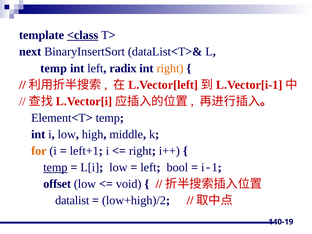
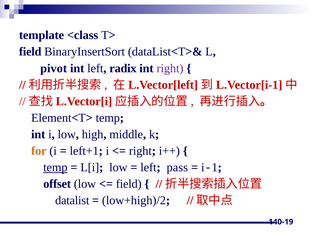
<class underline: present -> none (83, 35)
next: next -> field (30, 52)
temp: temp -> pivot (54, 68)
right colour: orange -> purple (170, 68)
bool: bool -> pass (177, 167)
void: void -> field (129, 184)
